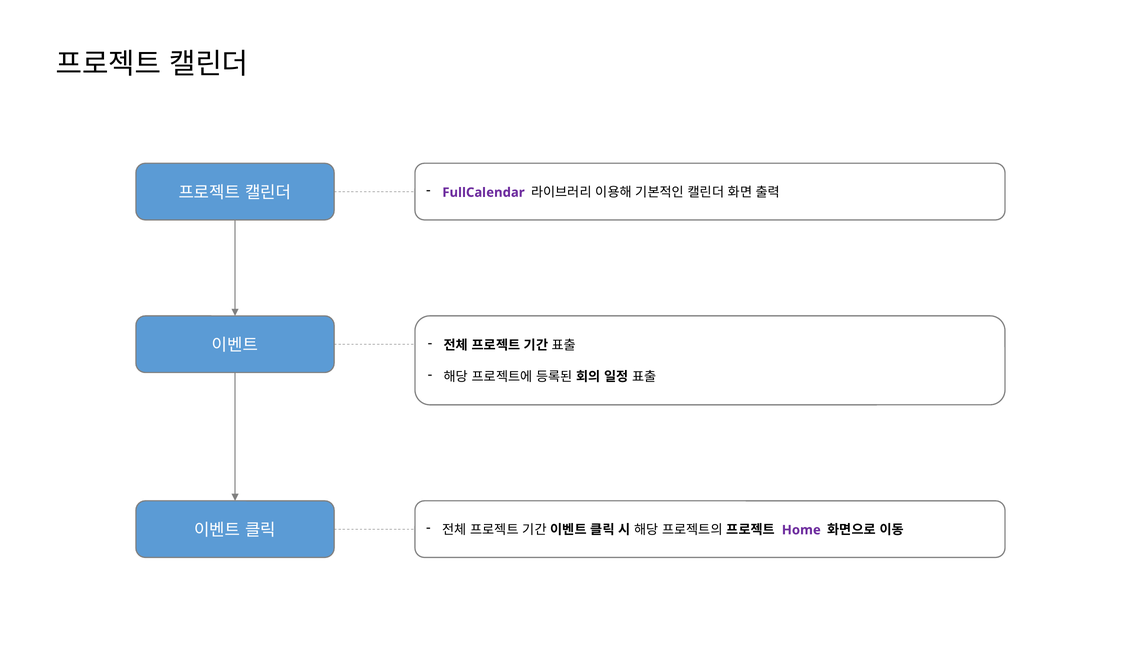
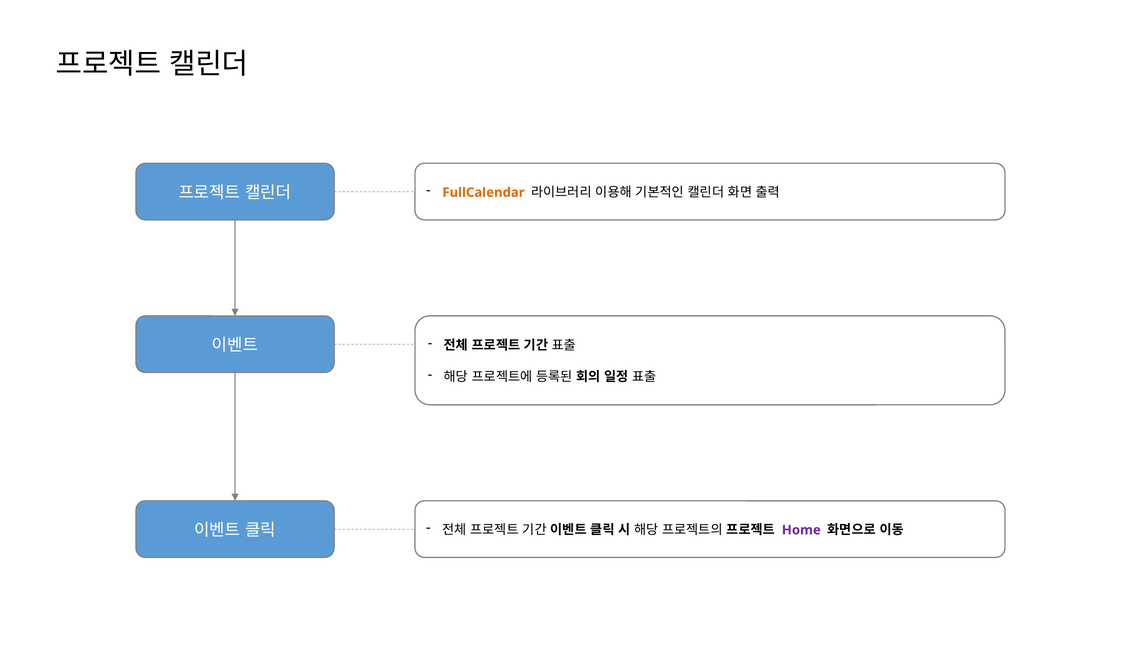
FullCalendar colour: purple -> orange (483, 193)
